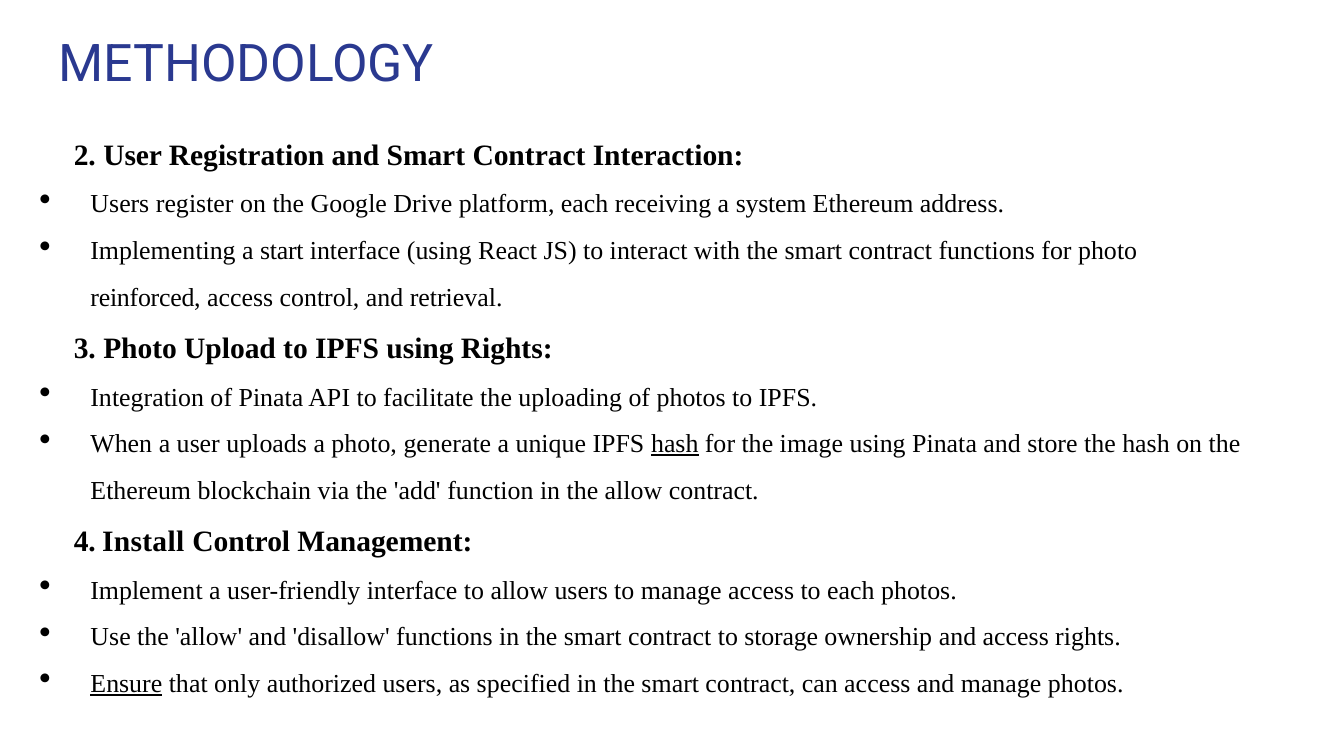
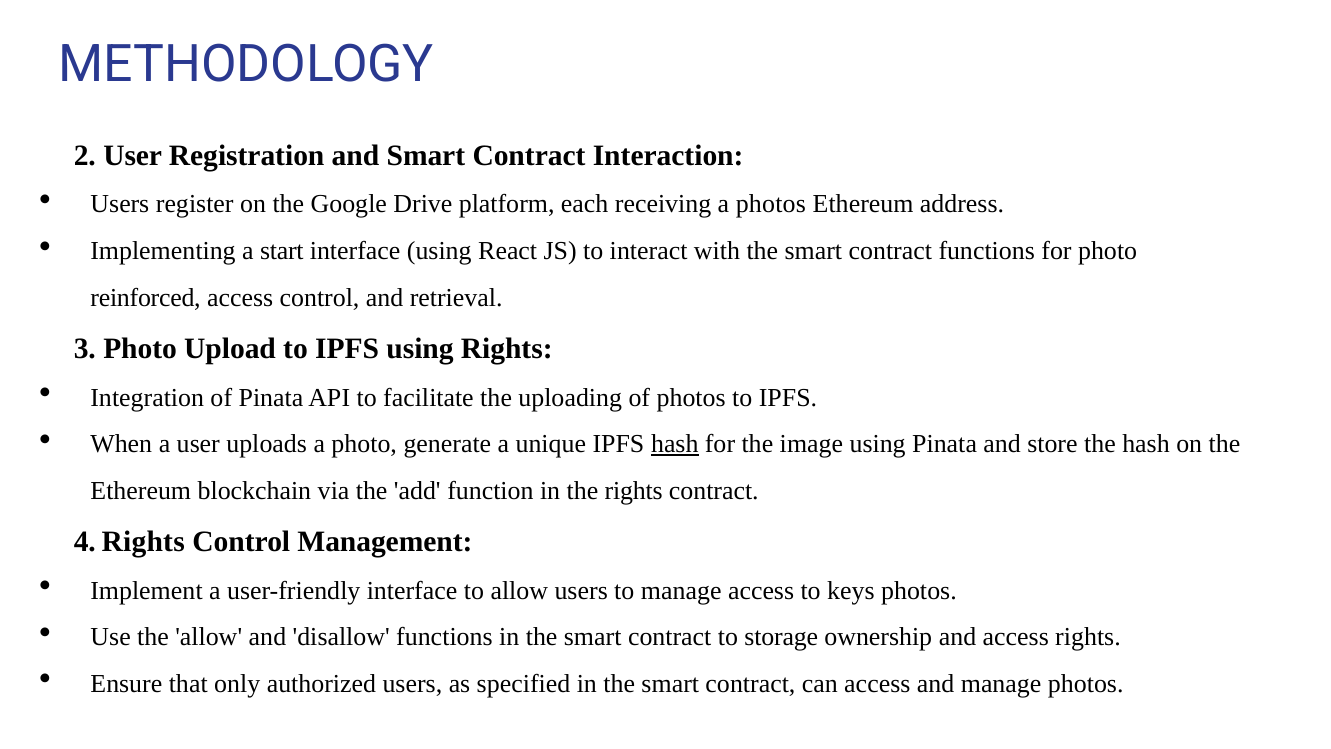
a system: system -> photos (771, 204)
in the allow: allow -> rights (634, 490)
4 Install: Install -> Rights (143, 542)
to each: each -> keys (851, 590)
Ensure underline: present -> none (126, 683)
